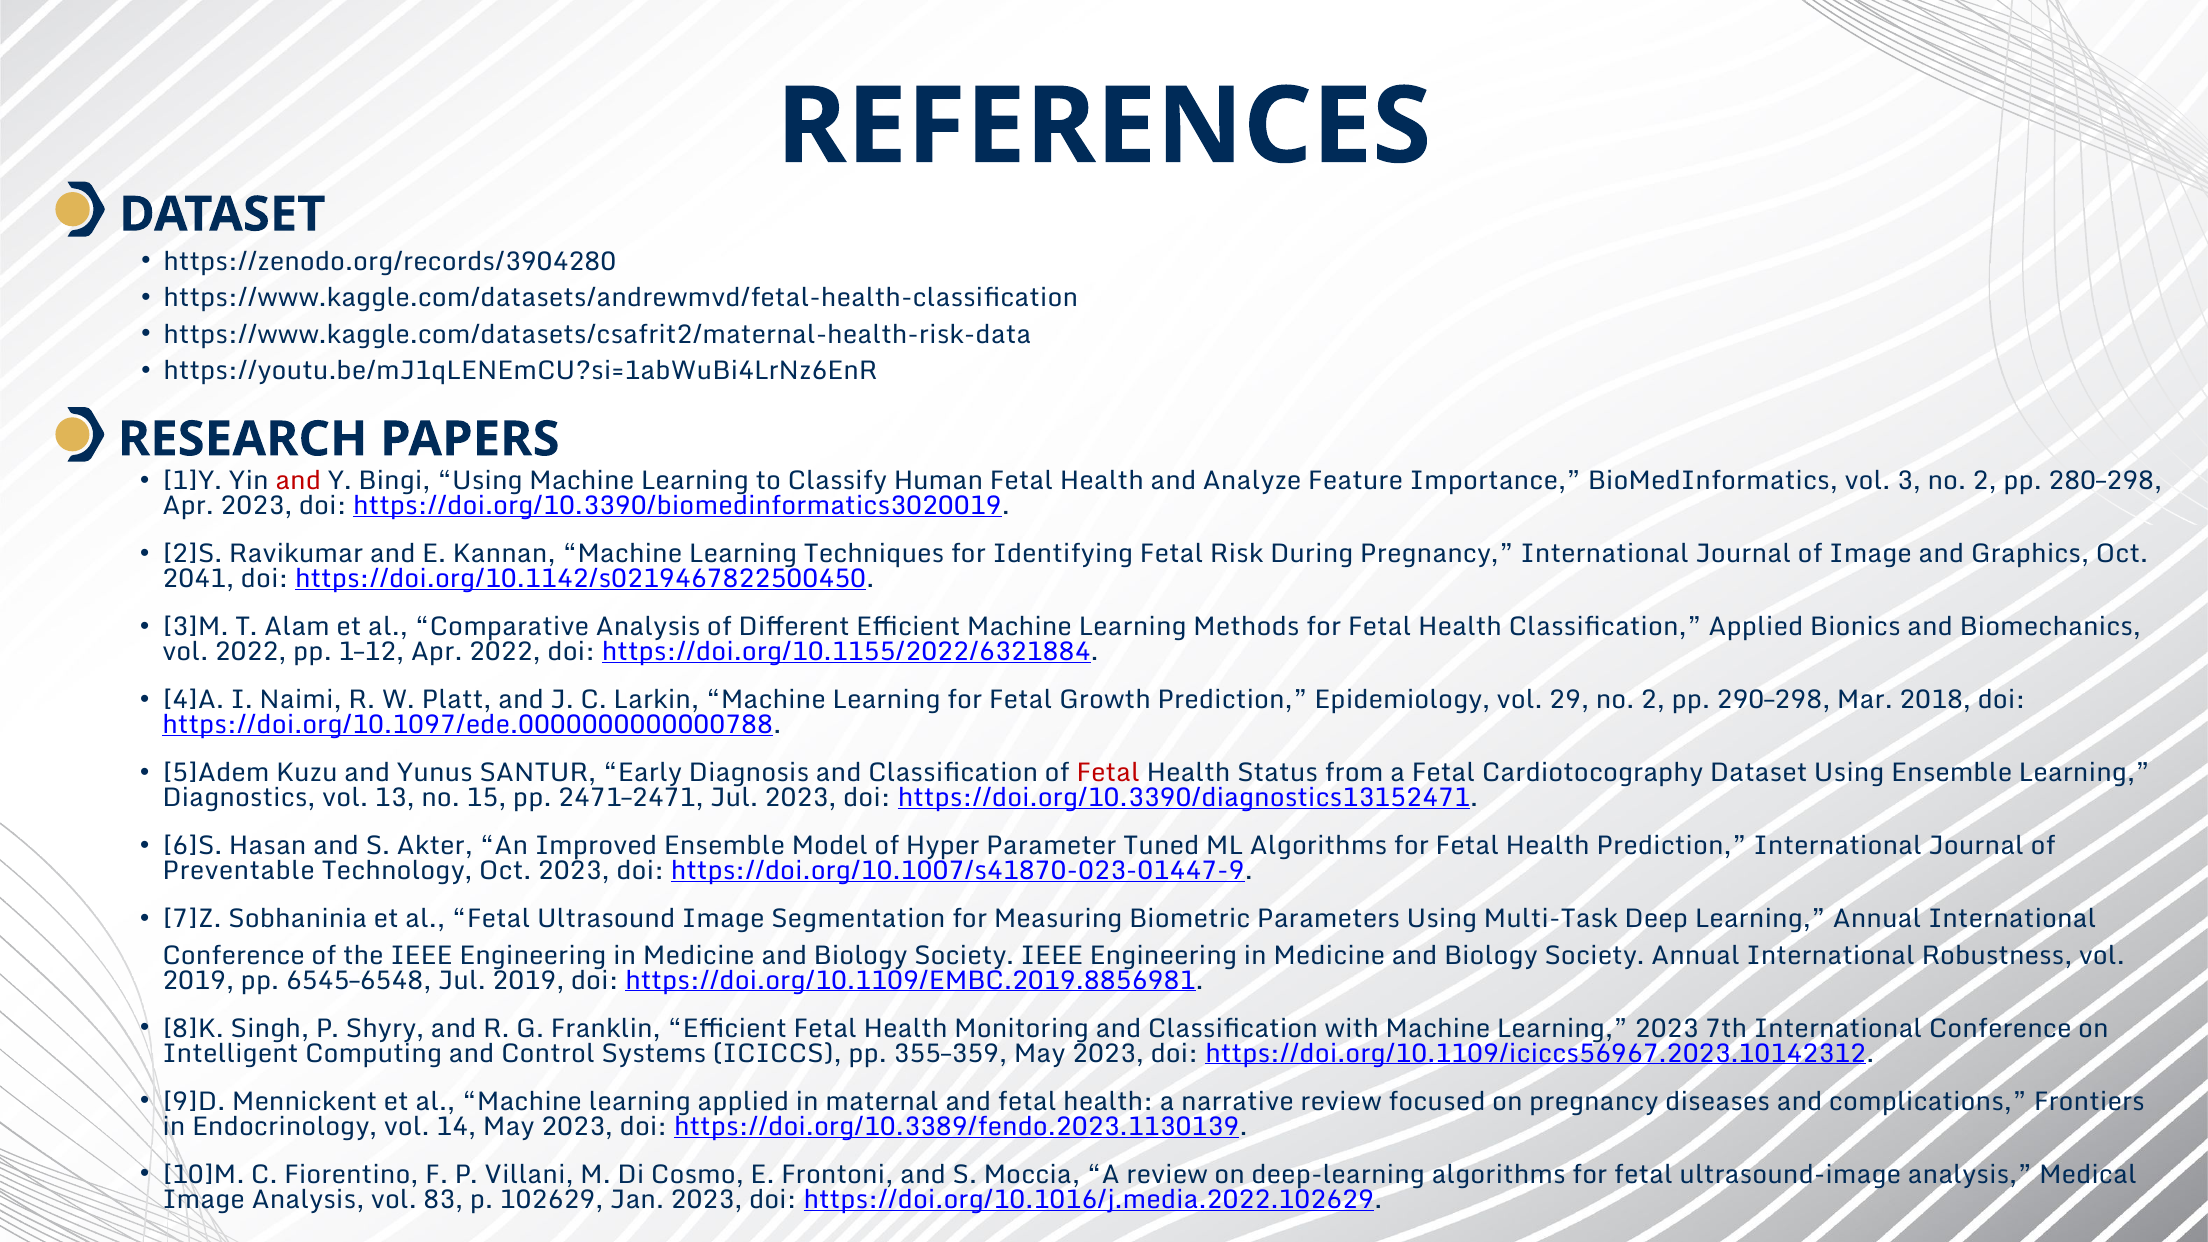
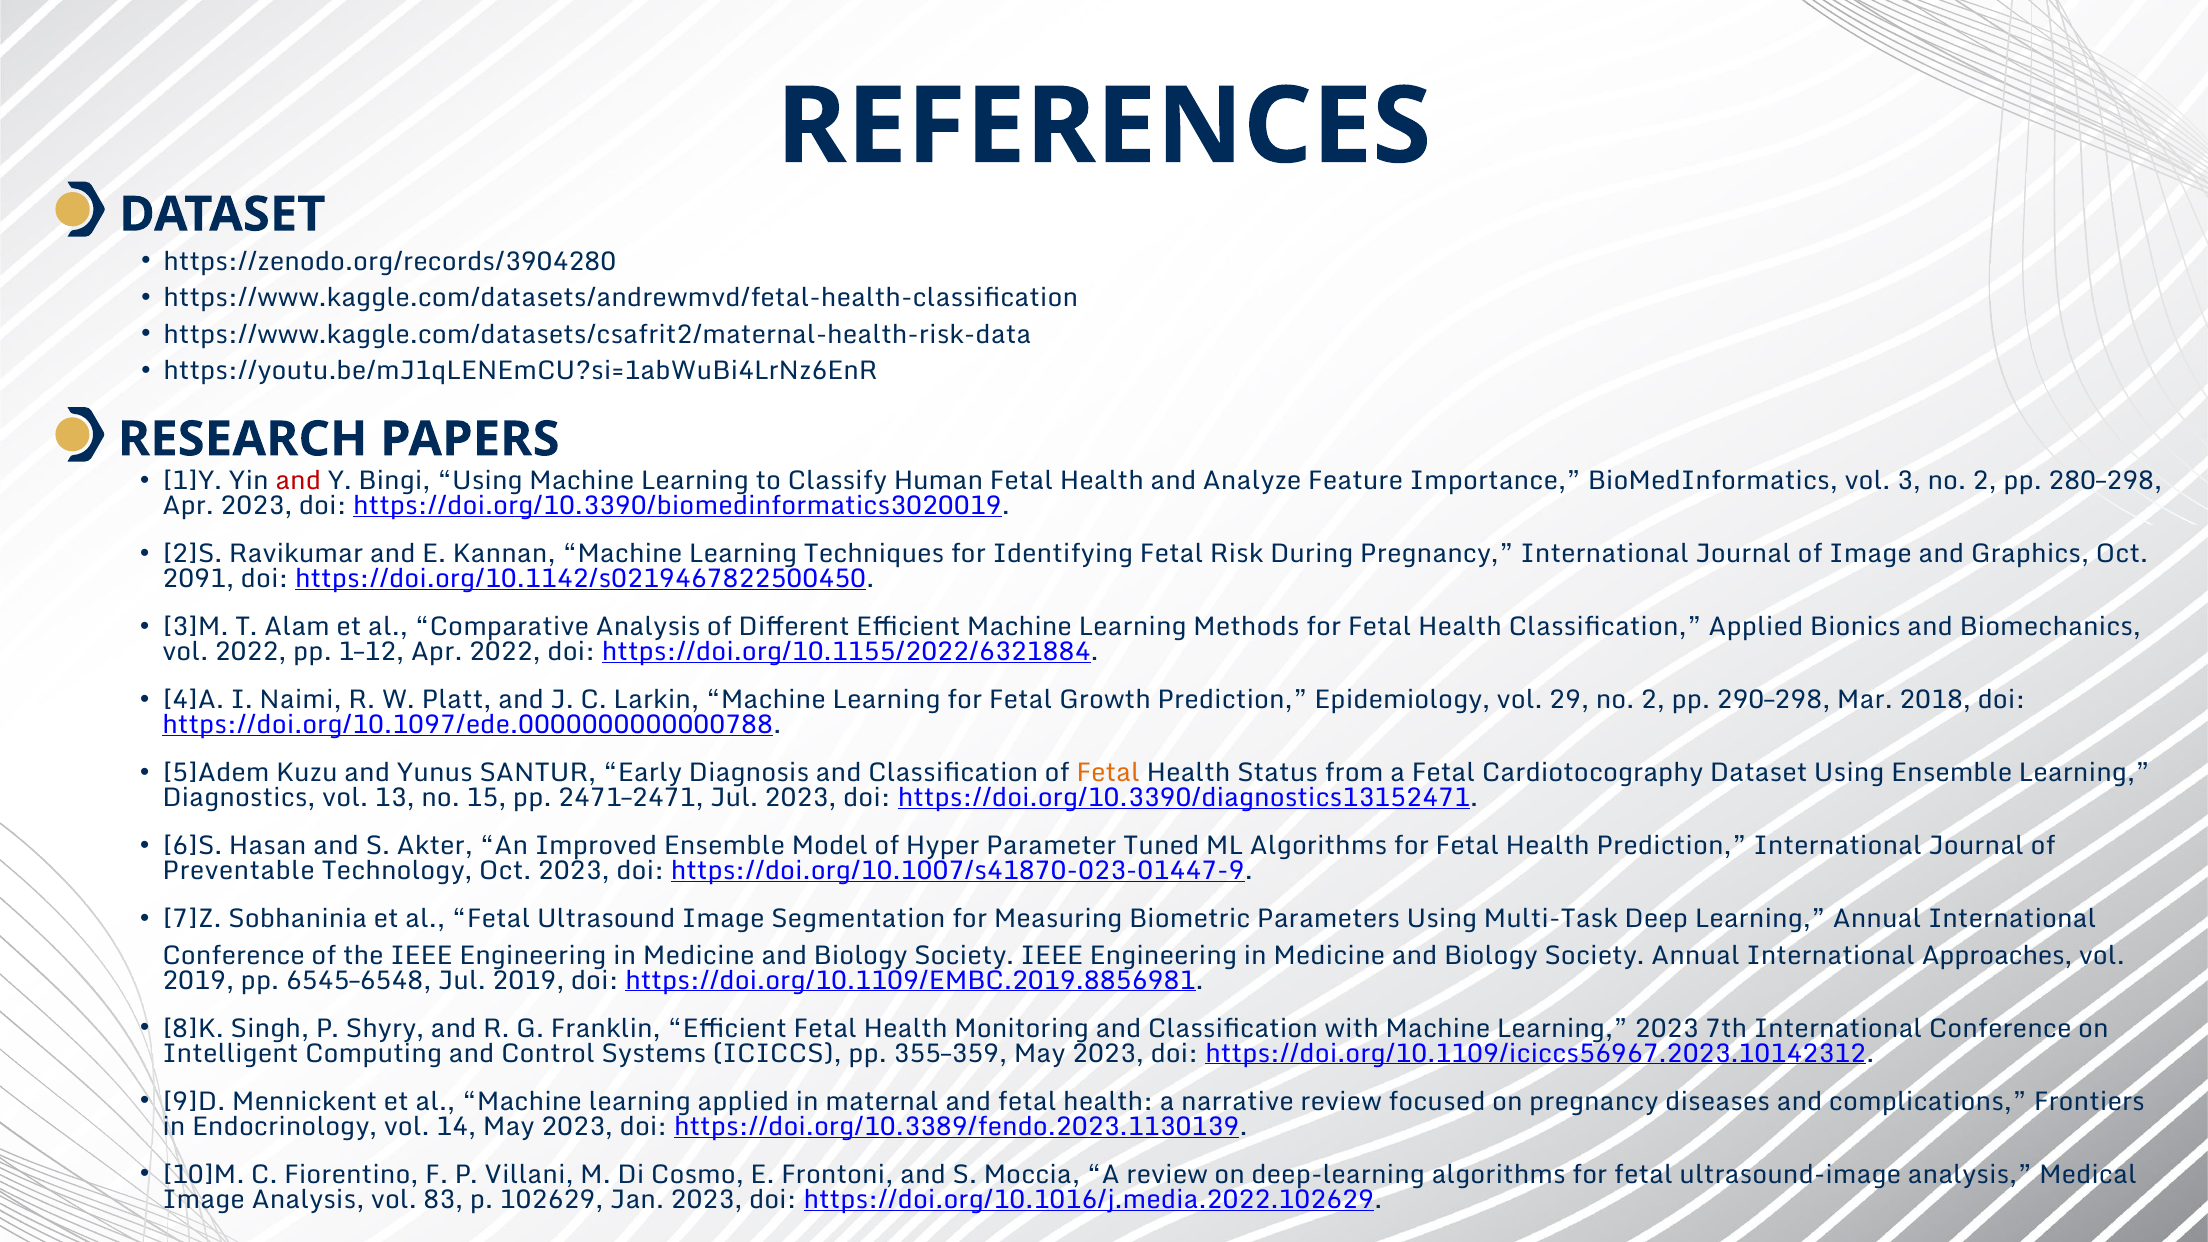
2041: 2041 -> 2091 (198, 579)
Fetal colour: red -> orange (1108, 773)
Robustness: Robustness -> Approaches (1997, 955)
